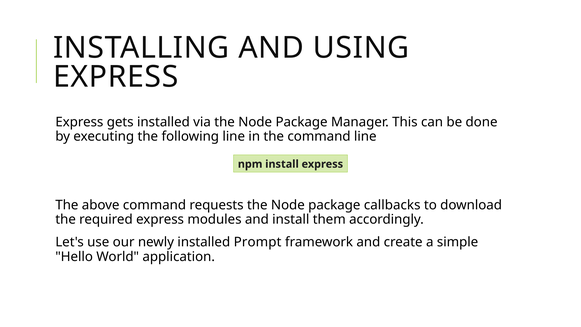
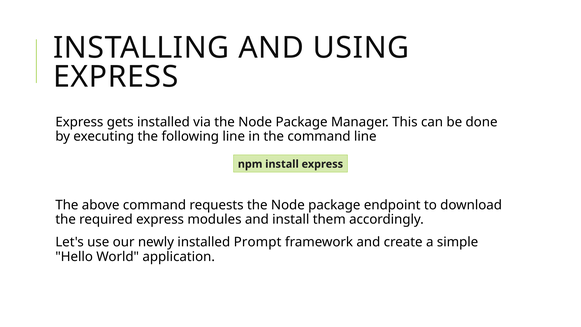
callbacks: callbacks -> endpoint (392, 205)
